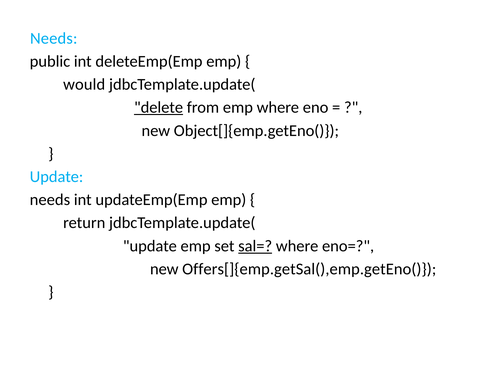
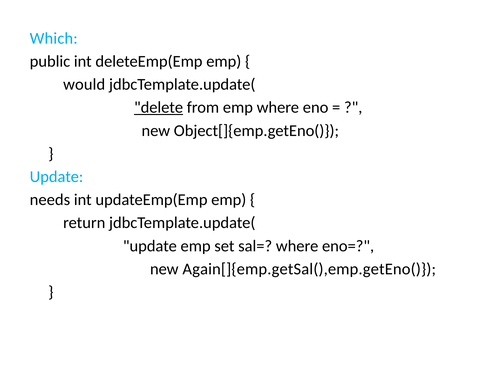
Needs: Needs -> Which (54, 38)
sal= underline: present -> none (255, 246)
Offers[]{emp.getSal(),emp.getEno(: Offers[]{emp.getSal(),emp.getEno( -> Again[]{emp.getSal(),emp.getEno( (309, 269)
